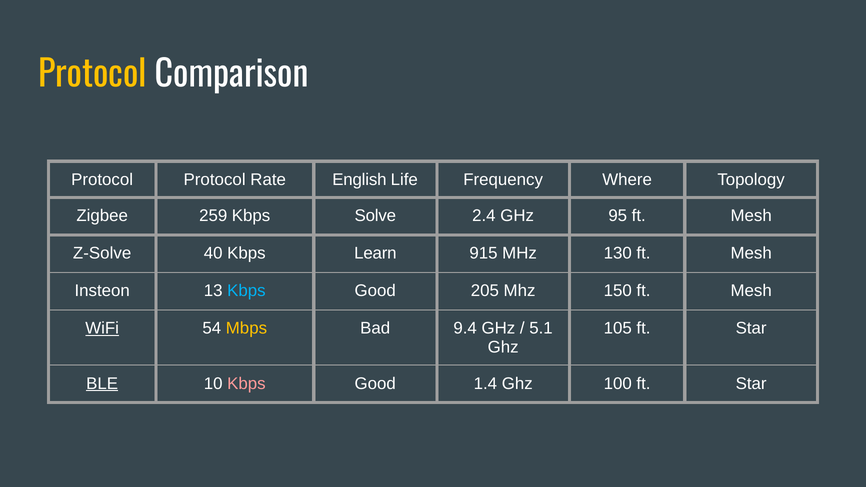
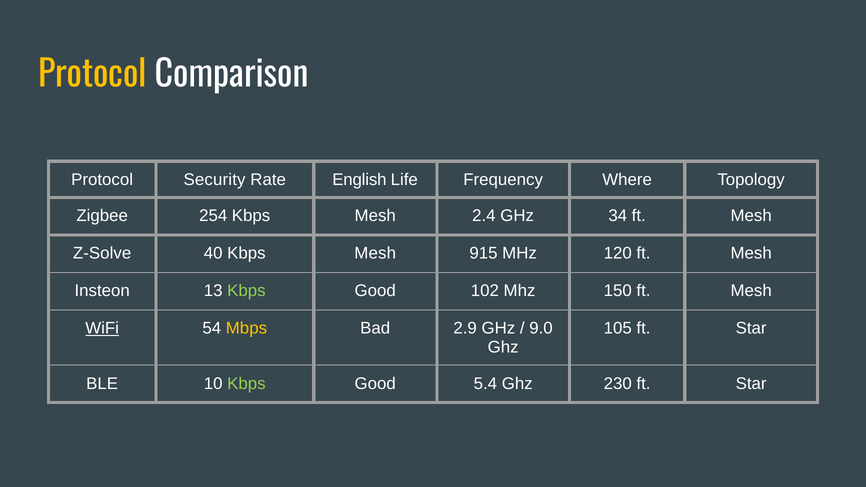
Protocol Protocol: Protocol -> Security (215, 180)
259: 259 -> 254 (213, 216)
Solve: Solve -> Mesh (375, 216)
95: 95 -> 34 (618, 216)
40 Kbps Learn: Learn -> Mesh (375, 253)
130: 130 -> 120 (618, 253)
Kbps colour: light blue -> light green (246, 291)
205: 205 -> 102 (485, 291)
9.4: 9.4 -> 2.9 (465, 328)
5.1: 5.1 -> 9.0 (541, 328)
BLE underline: present -> none (102, 384)
Kbps colour: pink -> light green (246, 384)
1.4: 1.4 -> 5.4 (485, 384)
100: 100 -> 230 (618, 384)
